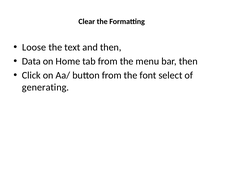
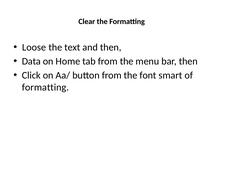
select: select -> smart (170, 75)
generating: generating -> formatting (45, 87)
